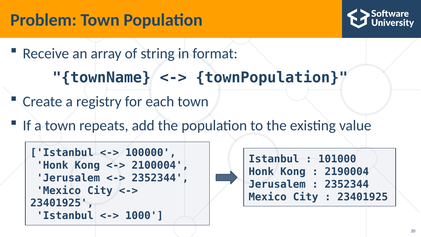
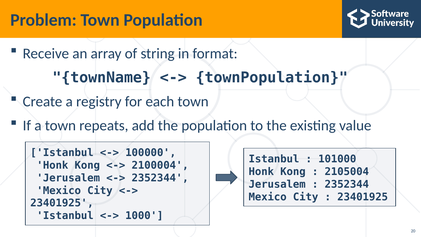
2190004: 2190004 -> 2105004 (347, 171)
